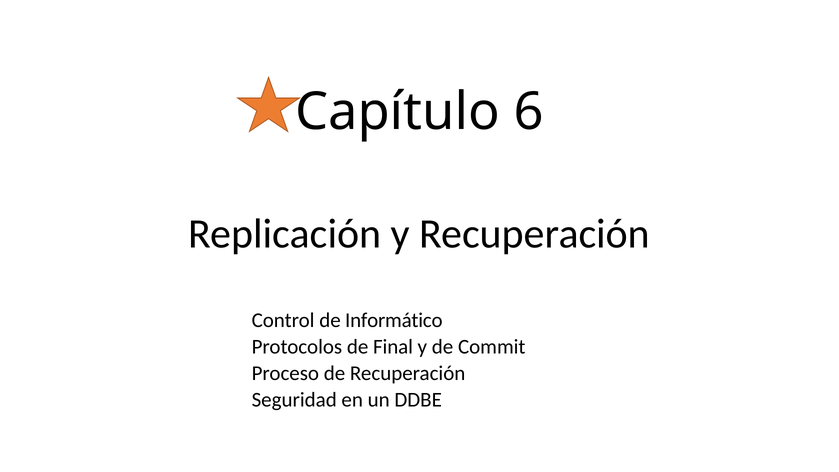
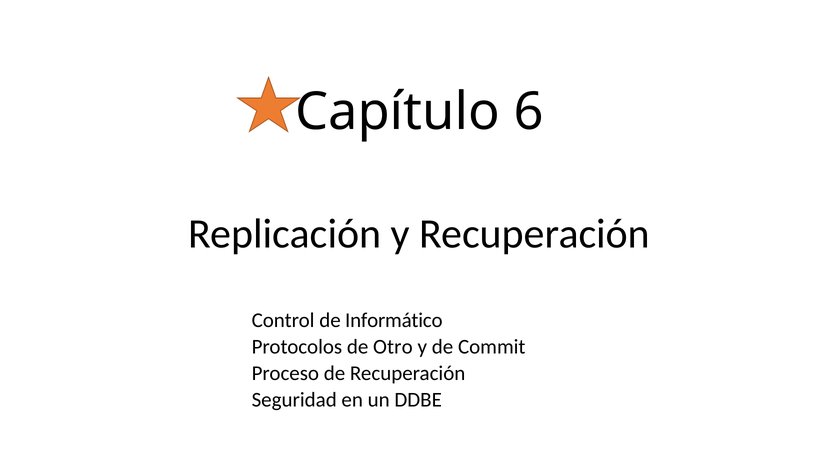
Final: Final -> Otro (393, 347)
